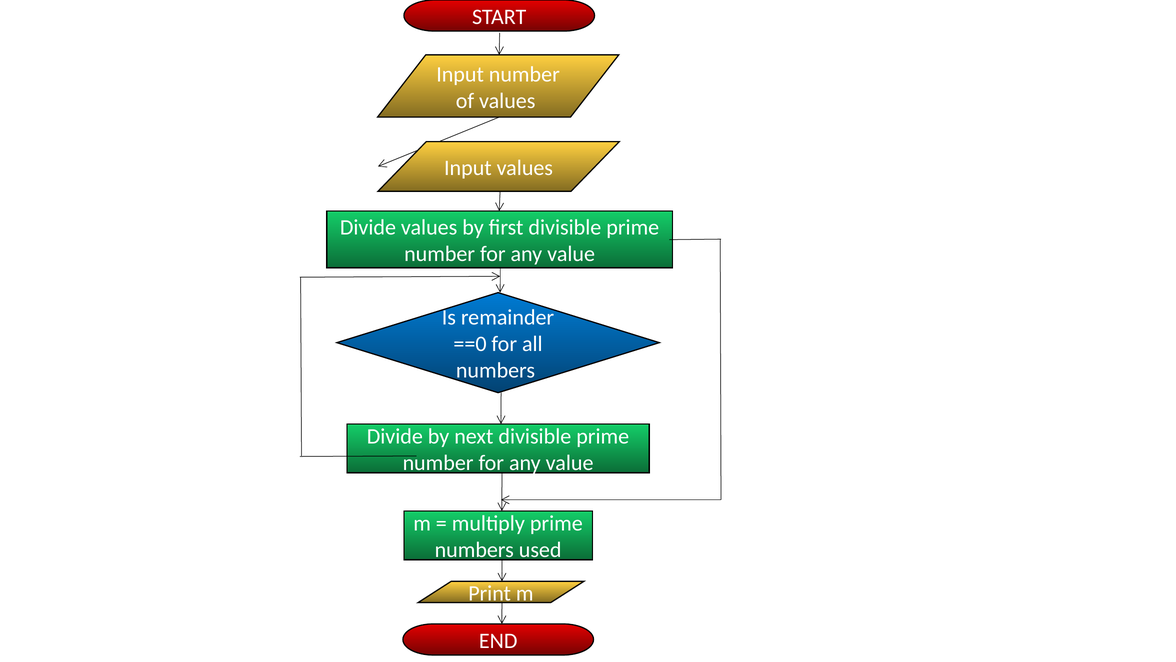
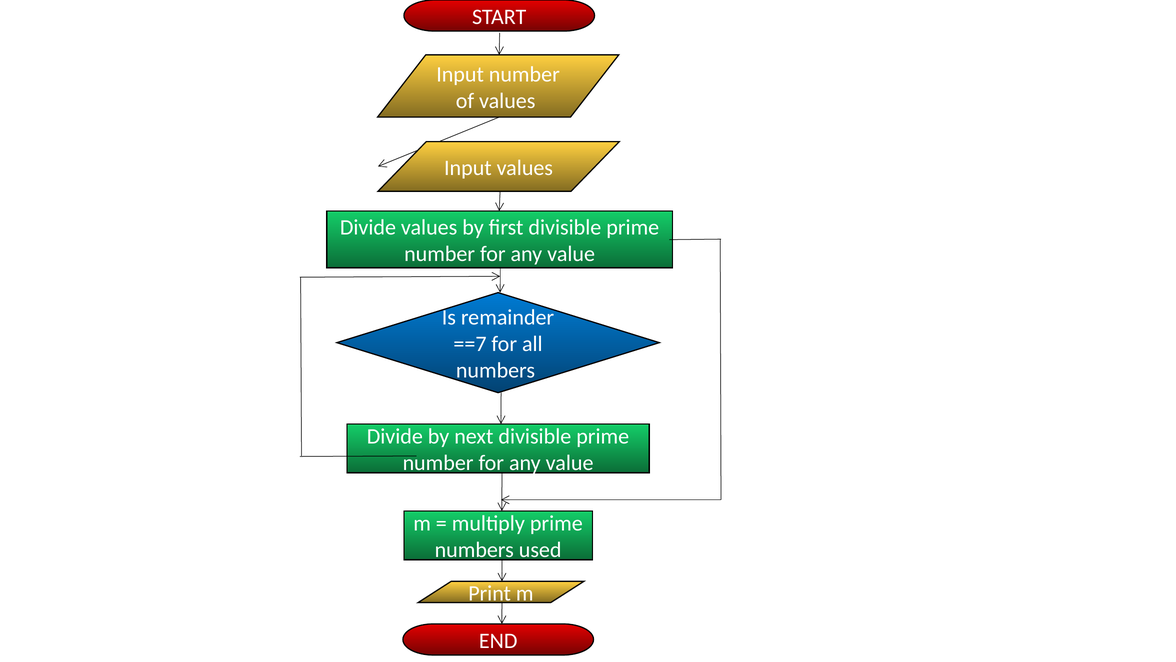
==0: ==0 -> ==7 (470, 344)
